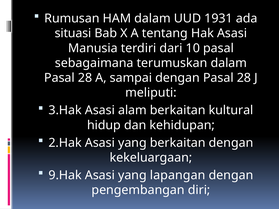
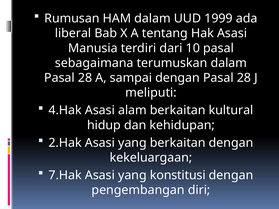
1931: 1931 -> 1999 (219, 18)
situasi: situasi -> liberal (73, 33)
3.Hak: 3.Hak -> 4.Hak (65, 110)
9.Hak: 9.Hak -> 7.Hak (65, 175)
lapangan: lapangan -> konstitusi (178, 175)
